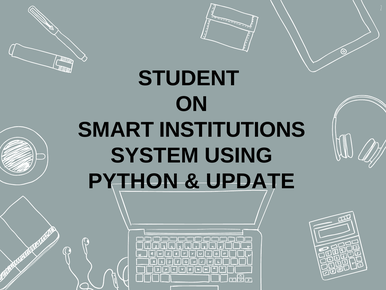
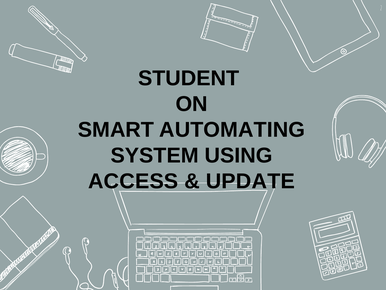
INSTITUTIONS: INSTITUTIONS -> AUTOMATING (232, 130)
PYTHON: PYTHON -> ACCESS (133, 181)
